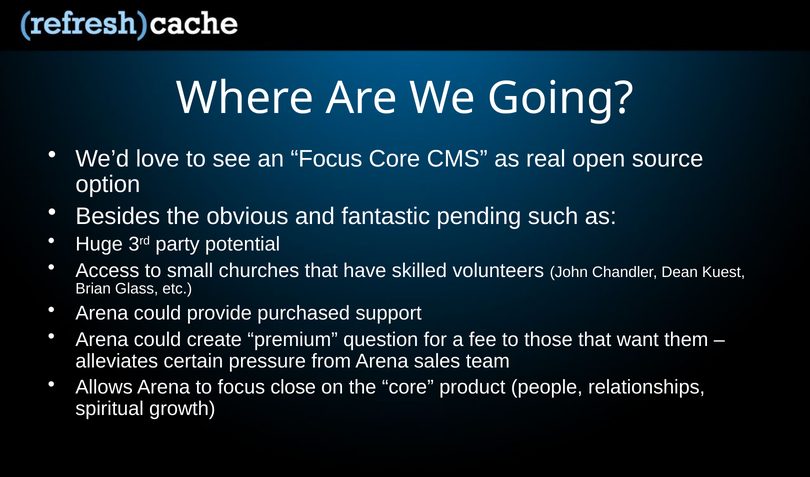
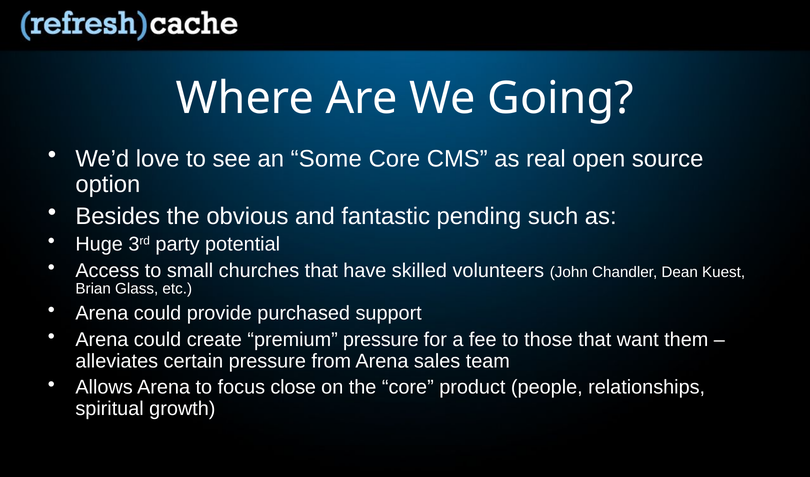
an Focus: Focus -> Some (326, 159)
premium question: question -> pressure (381, 339)
